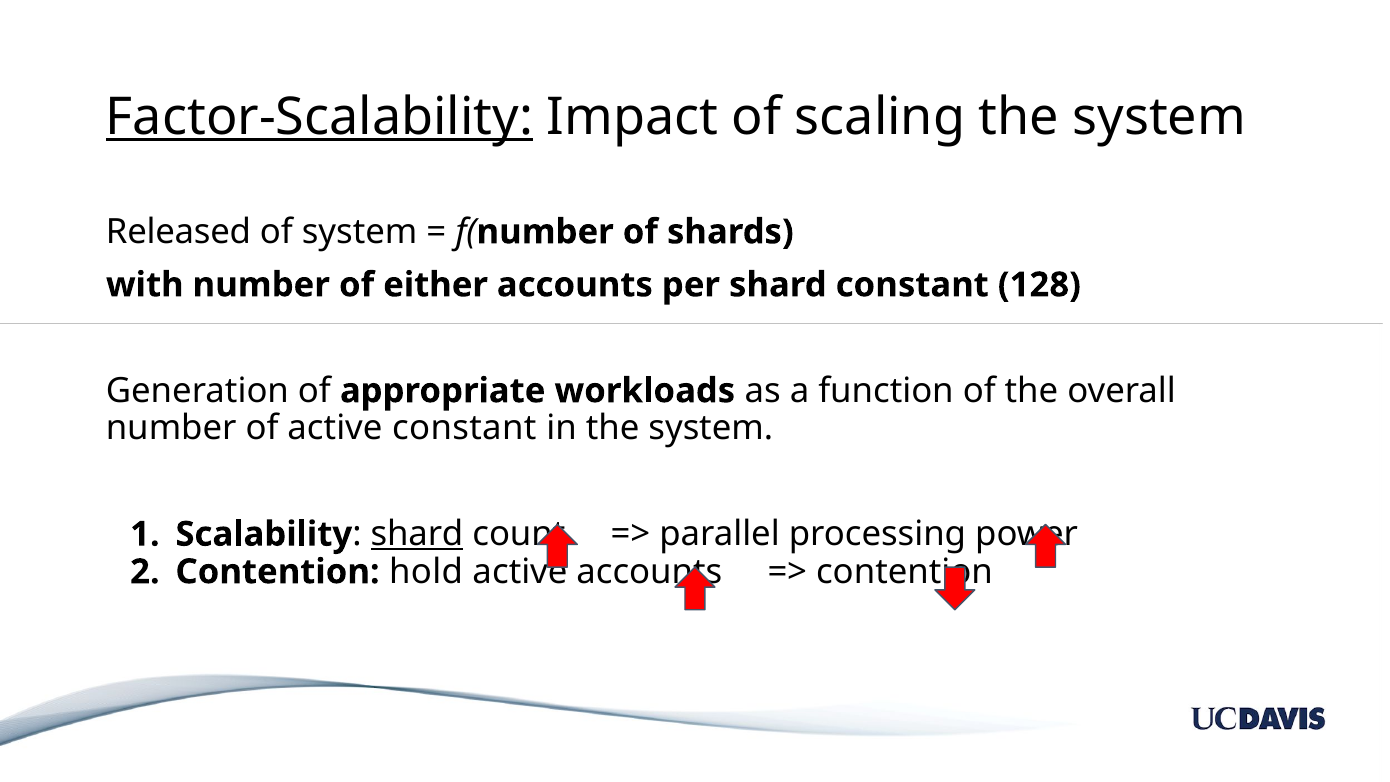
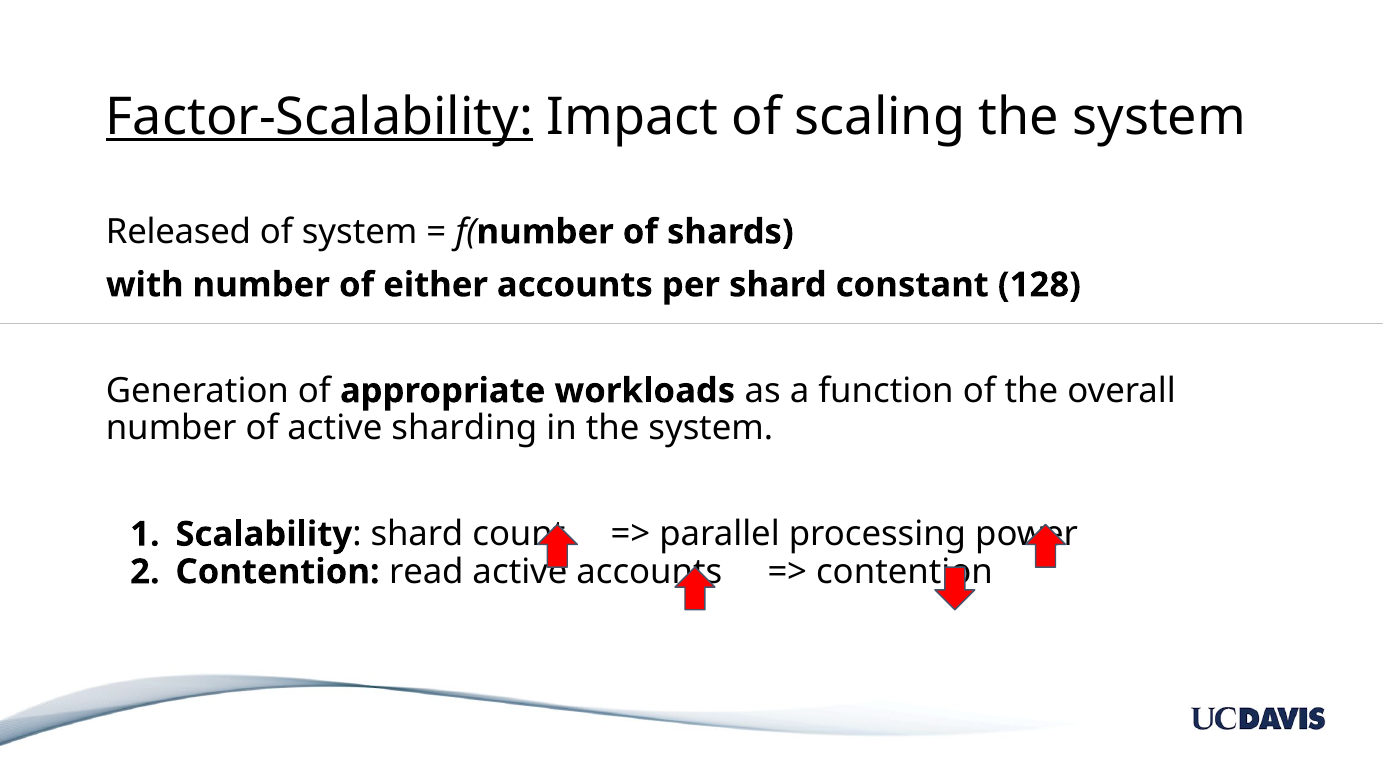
active constant: constant -> sharding (464, 428)
shard underline: present -> none (417, 534)
hold: hold -> read (426, 572)
